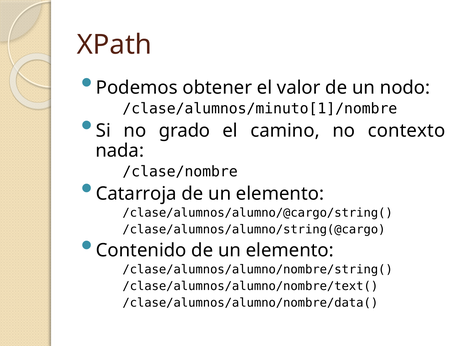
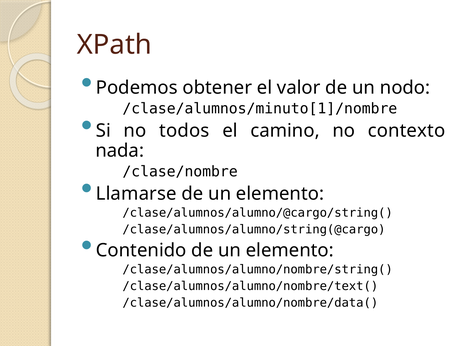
grado: grado -> todos (184, 131)
Catarroja: Catarroja -> Llamarse (136, 193)
